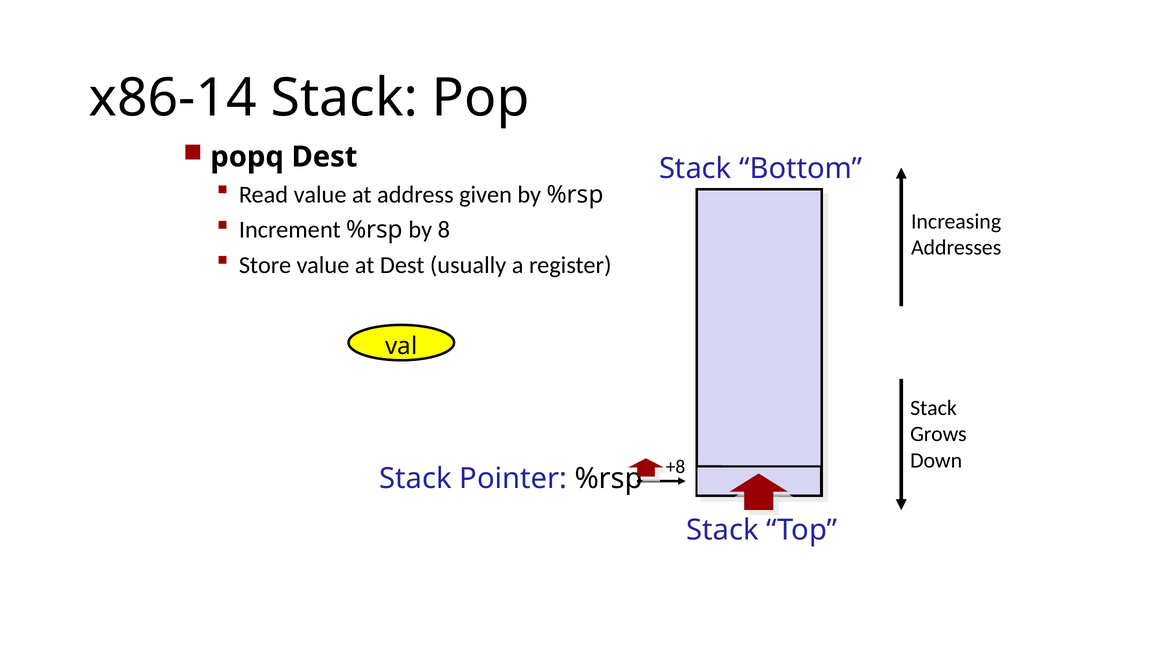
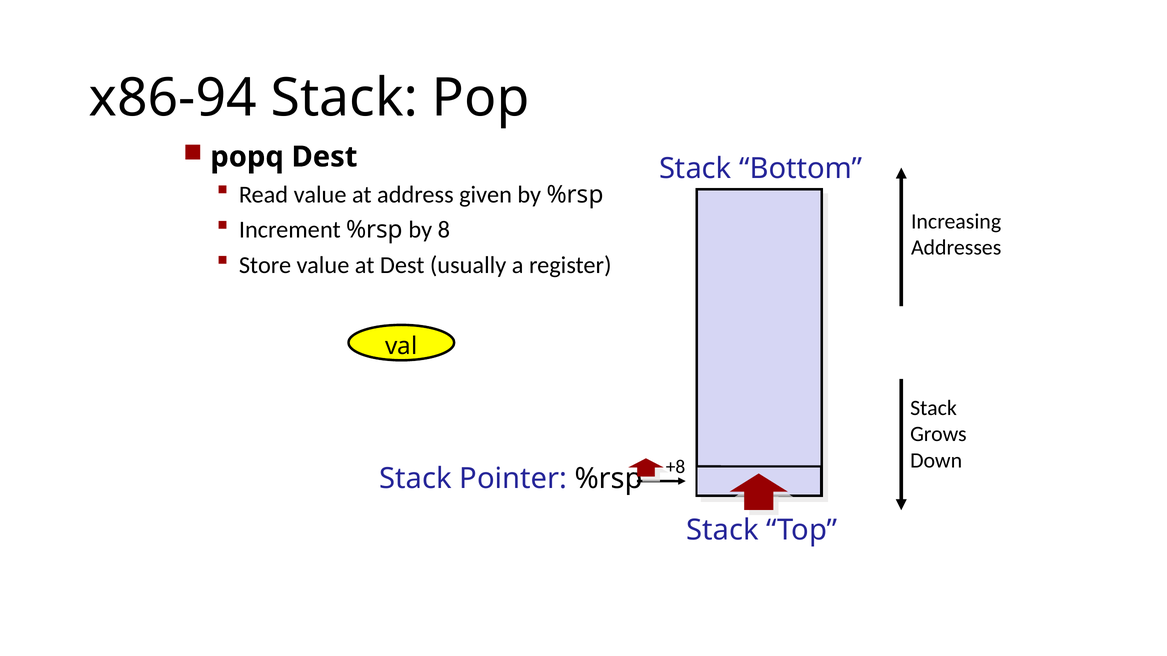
x86-14: x86-14 -> x86-94 (173, 98)
